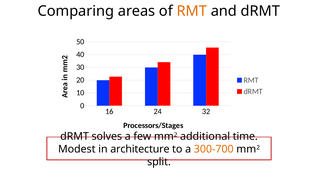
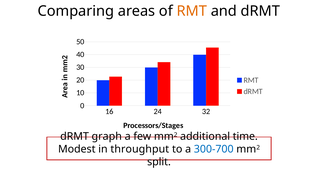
solves: solves -> graph (107, 136)
architecture: architecture -> throughput (140, 149)
300-700 colour: orange -> blue (214, 149)
